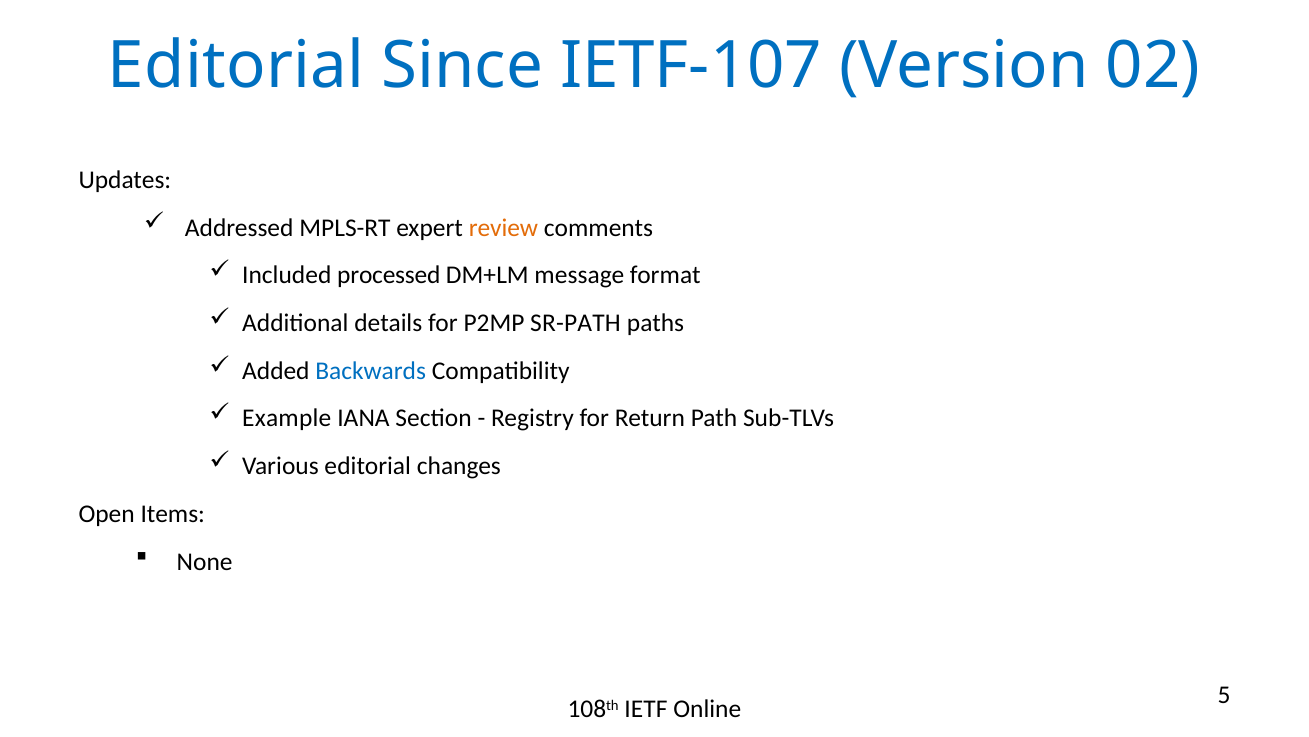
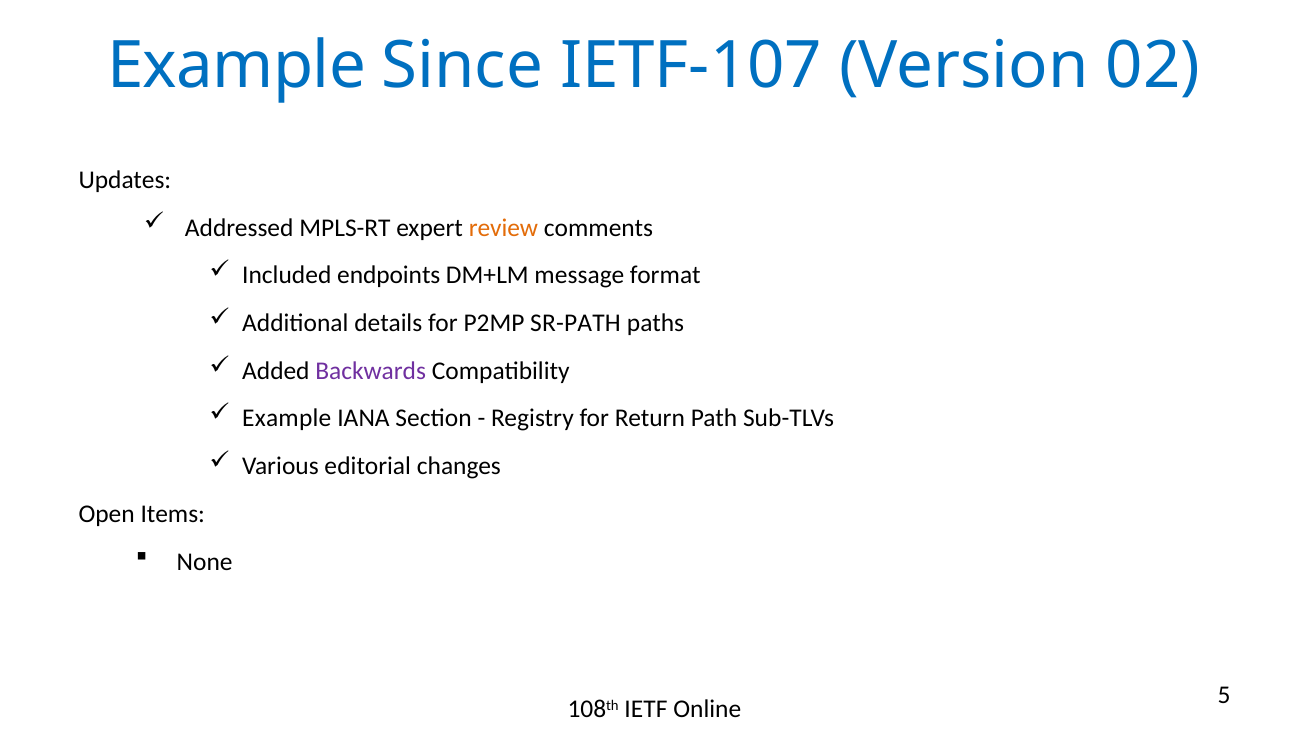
Editorial: Editorial -> Example (237, 66)
processed: processed -> endpoints (389, 275)
Backwards colour: blue -> purple (371, 370)
